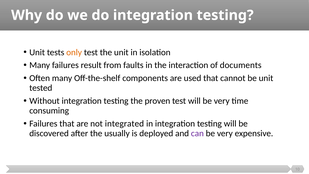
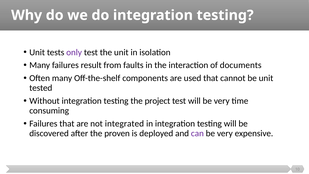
only colour: orange -> purple (74, 52)
proven: proven -> project (157, 101)
usually: usually -> proven (117, 133)
